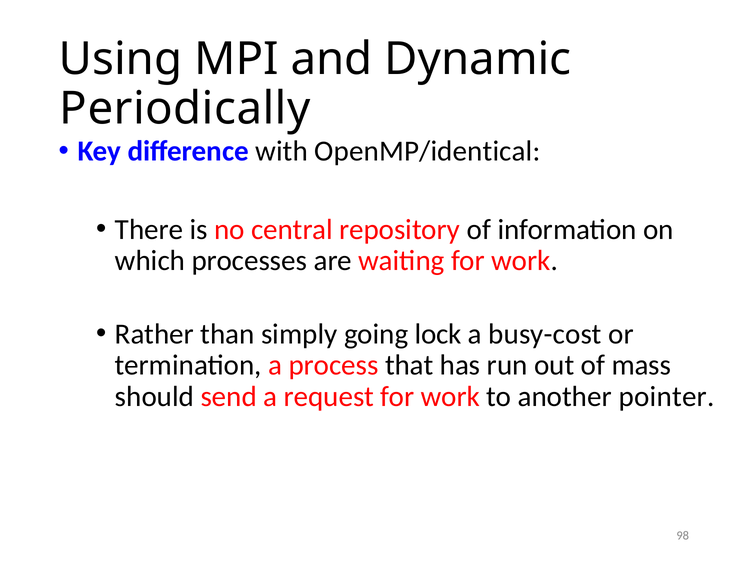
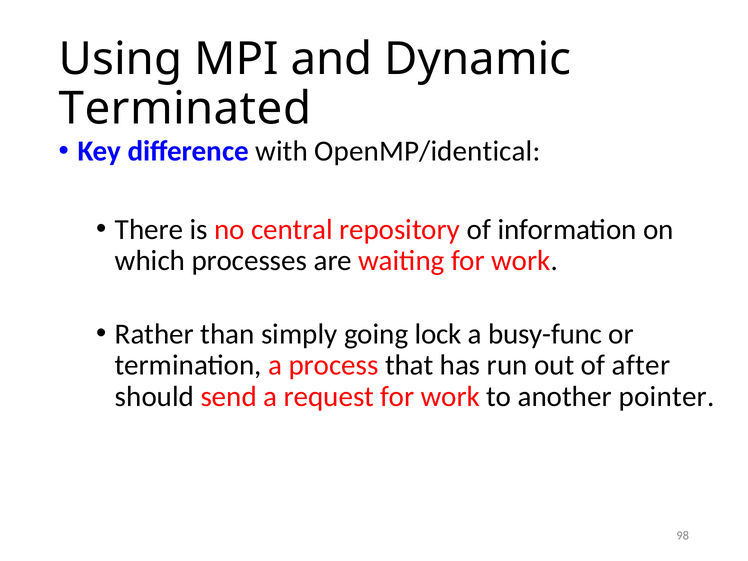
Periodically: Periodically -> Terminated (185, 108)
busy-cost: busy-cost -> busy-func (545, 334)
mass: mass -> after (641, 365)
